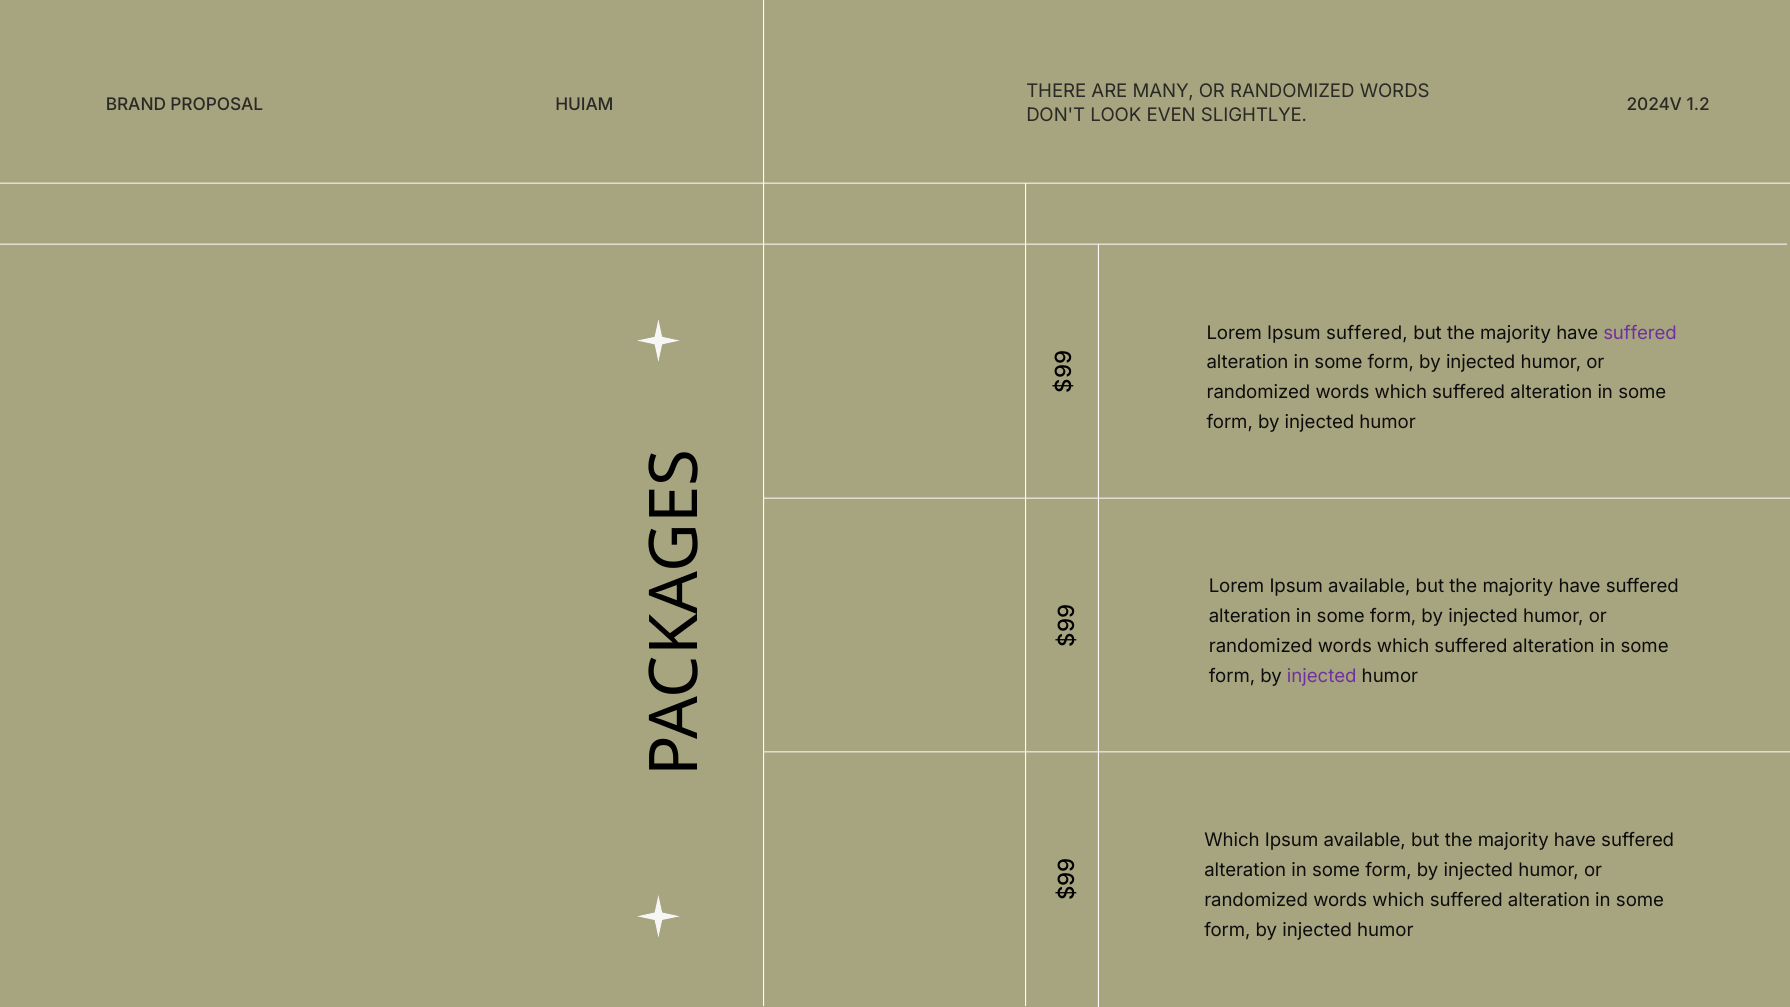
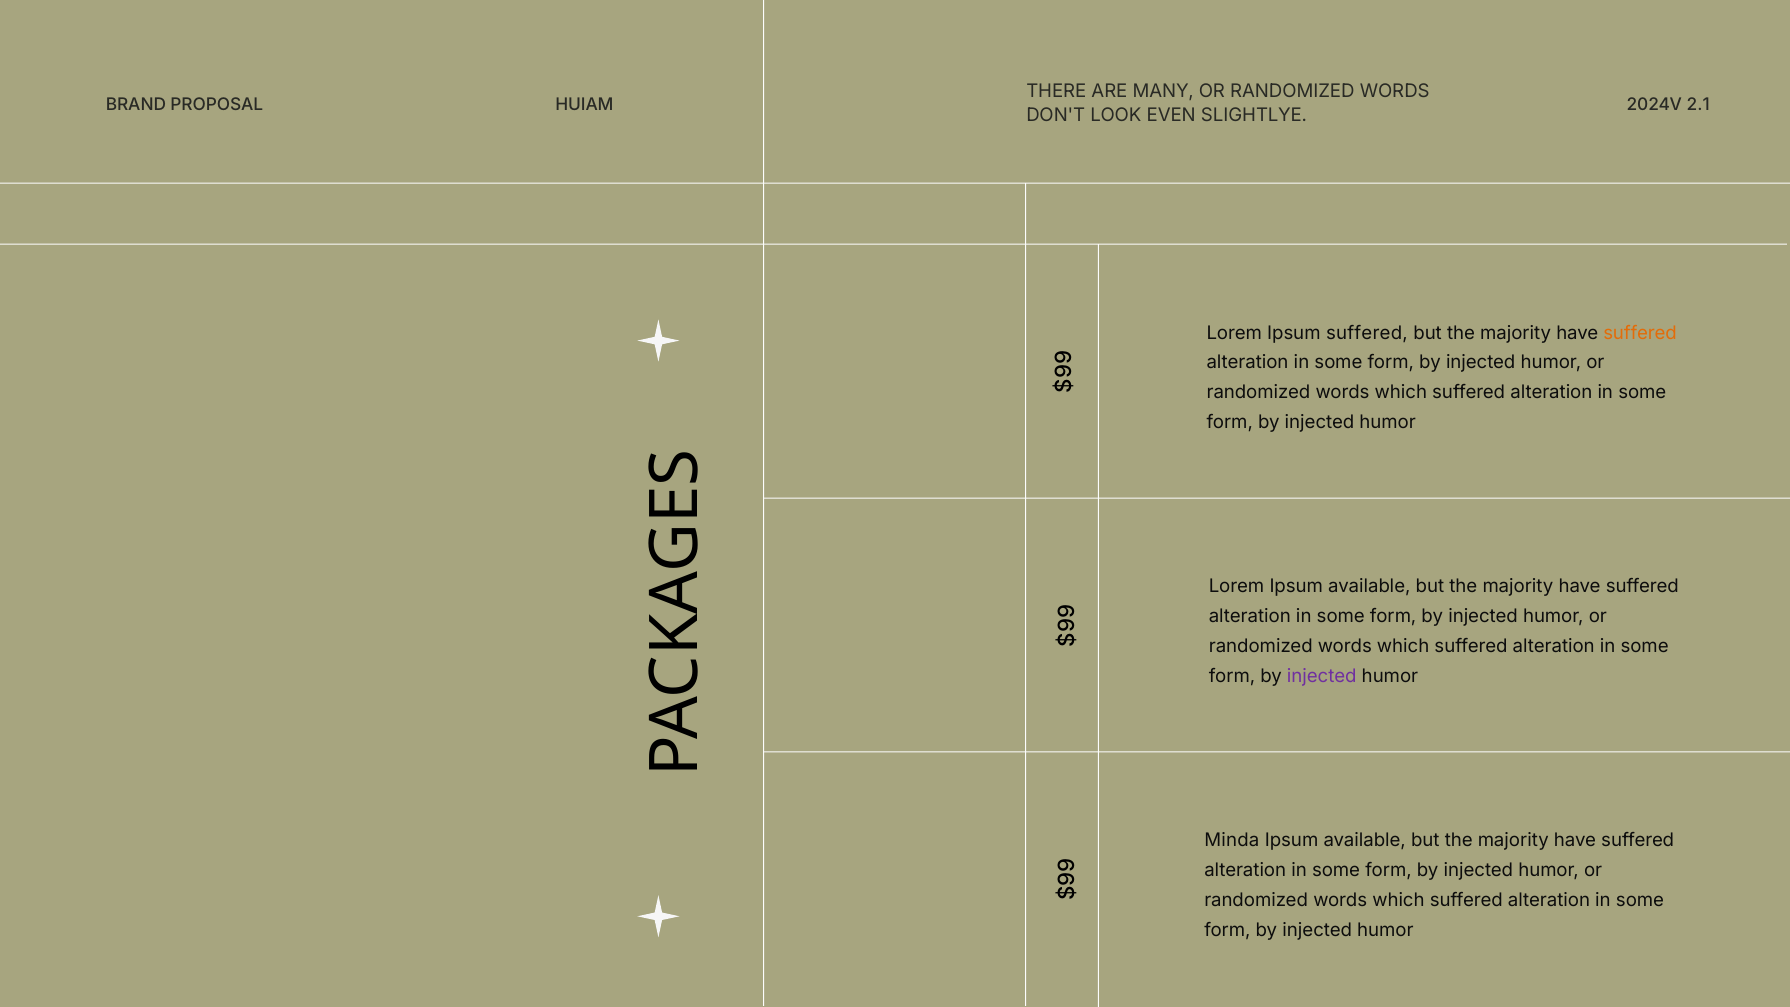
1.2: 1.2 -> 2.1 (1698, 105)
suffered colour: purple -> orange (1640, 333)
Which: Which -> Minda (1232, 841)
